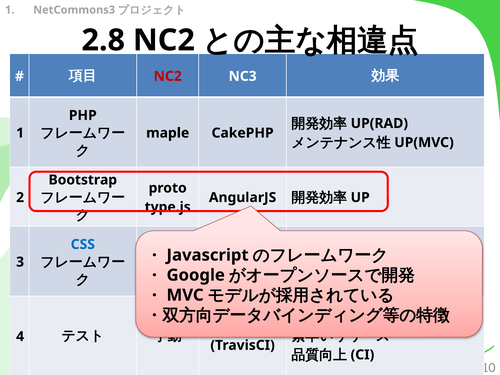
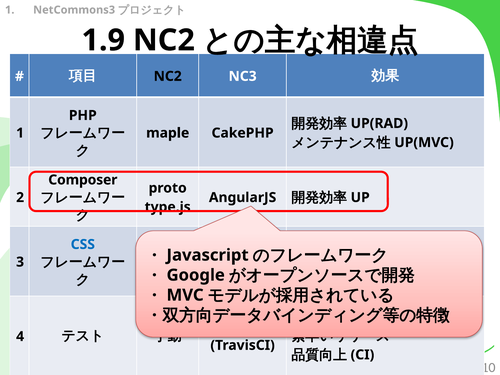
2.8: 2.8 -> 1.9 (103, 40)
NC2 colour: red -> black (168, 76)
Bootstrap: Bootstrap -> Composer (83, 180)
